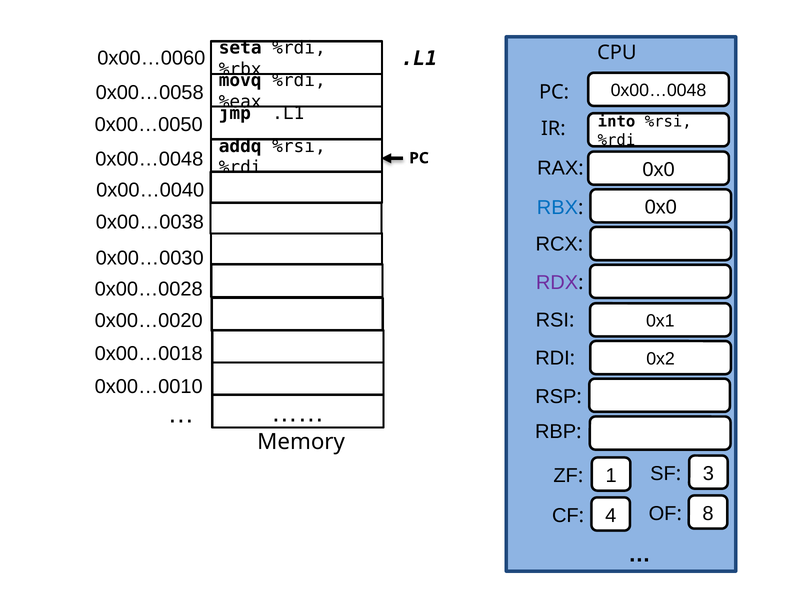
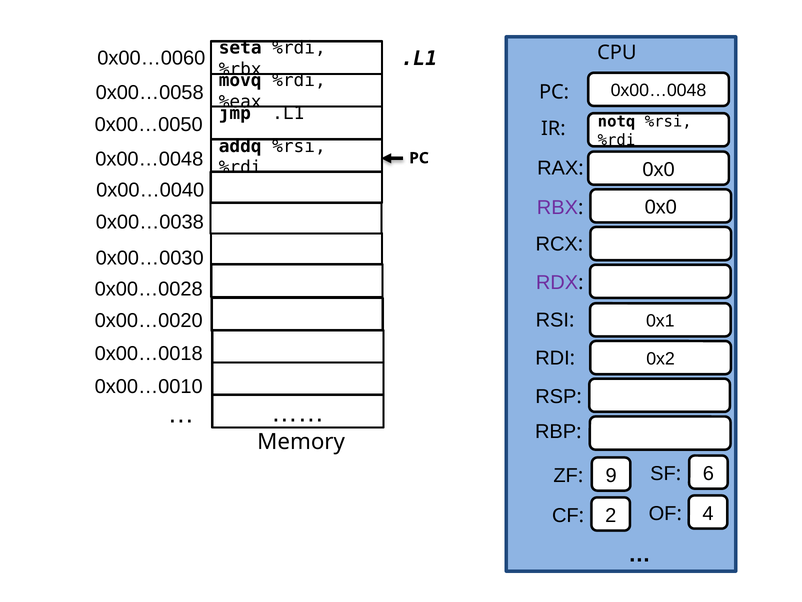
into: into -> notq (617, 121)
RBX colour: blue -> purple (557, 207)
1: 1 -> 9 (611, 475)
3: 3 -> 6 (708, 473)
4: 4 -> 2 (611, 515)
8: 8 -> 4 (708, 513)
